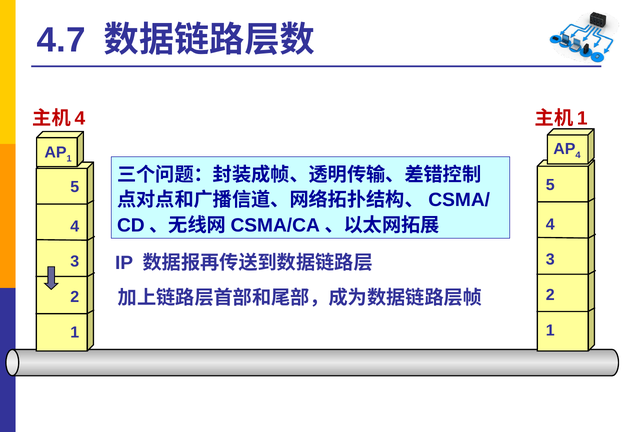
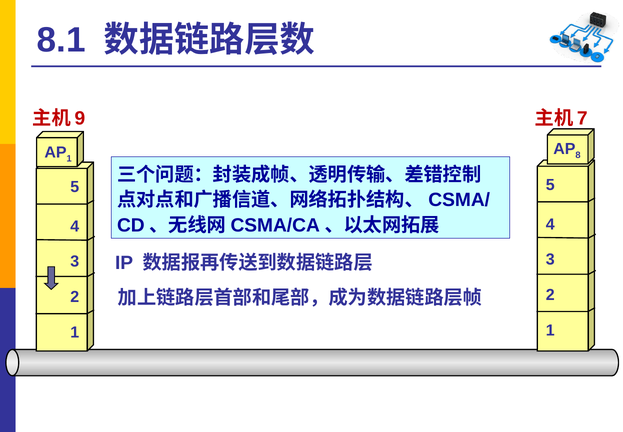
4.7: 4.7 -> 8.1 (61, 40)
4: 4 -> 9 (80, 118)
1: 1 -> 7 (582, 118)
4: 4 -> 8 (578, 155)
